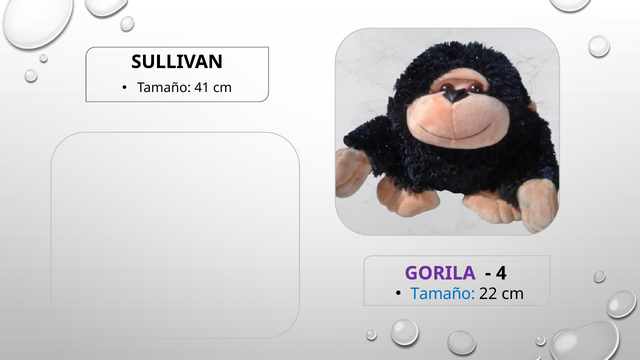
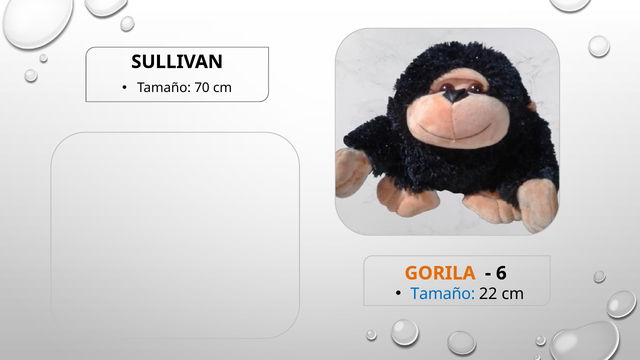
41: 41 -> 70 (202, 88)
GORILA colour: purple -> orange (440, 273)
4: 4 -> 6 (501, 273)
